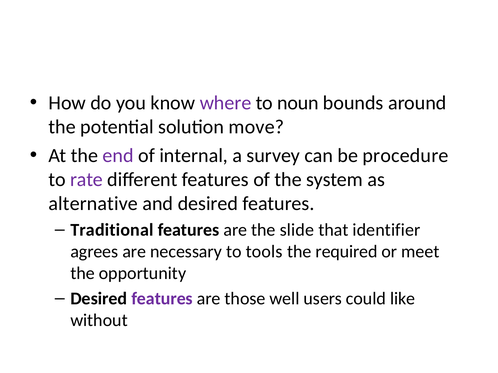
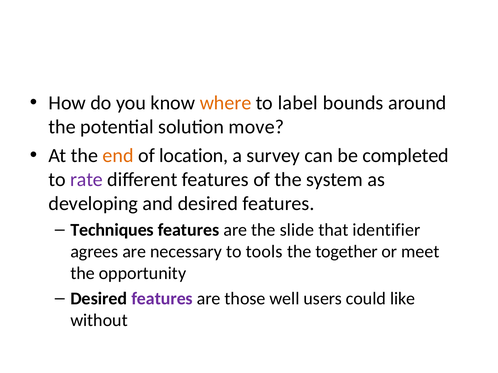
where colour: purple -> orange (226, 103)
noun: noun -> label (298, 103)
end colour: purple -> orange (118, 156)
internal: internal -> location (194, 156)
procedure: procedure -> completed (406, 156)
alternative: alternative -> developing (93, 204)
Traditional: Traditional -> Techniques (112, 230)
required: required -> together (347, 252)
